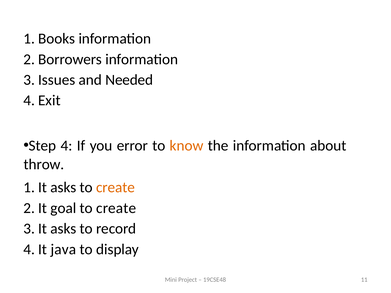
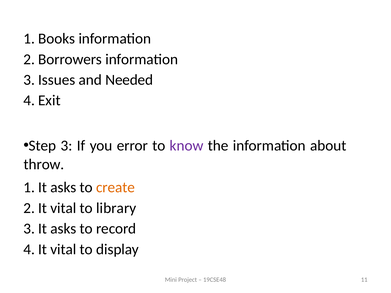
4: 4 -> 3 (66, 146)
know colour: orange -> purple (187, 146)
goal: goal -> vital (63, 208)
create: create -> library (116, 208)
java: java -> vital (63, 250)
